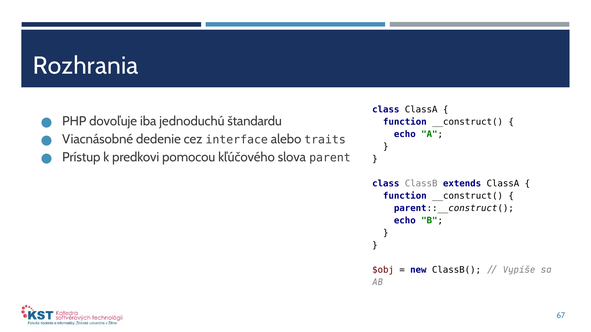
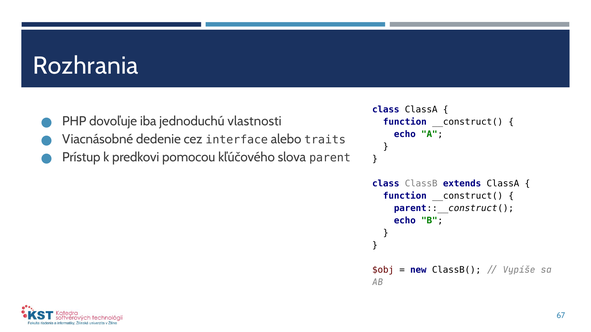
štandardu: štandardu -> vlastnosti (254, 121)
